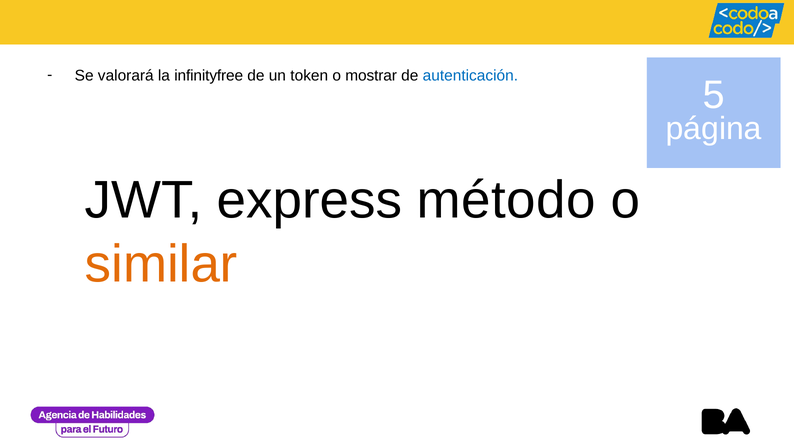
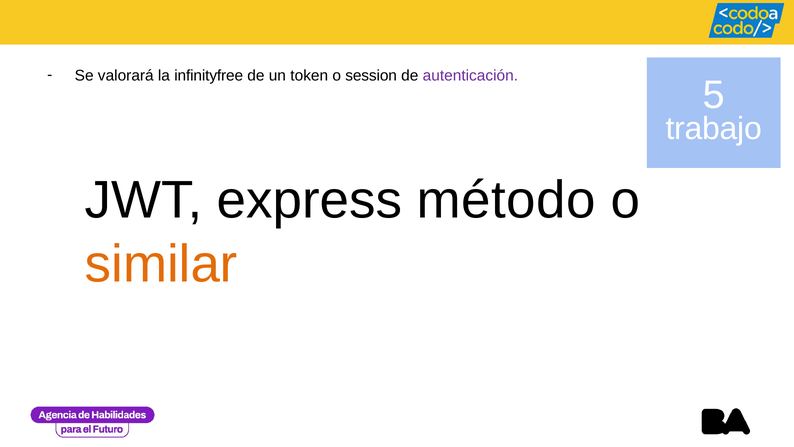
mostrar: mostrar -> session (371, 76)
autenticación colour: blue -> purple (470, 76)
página: página -> trabajo (714, 129)
